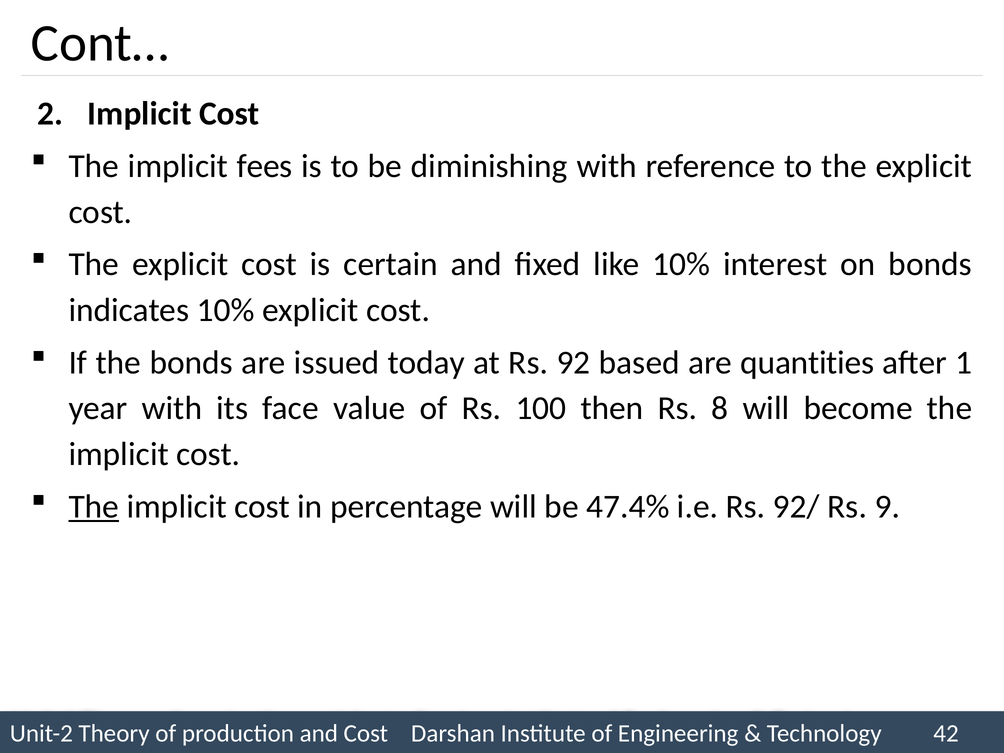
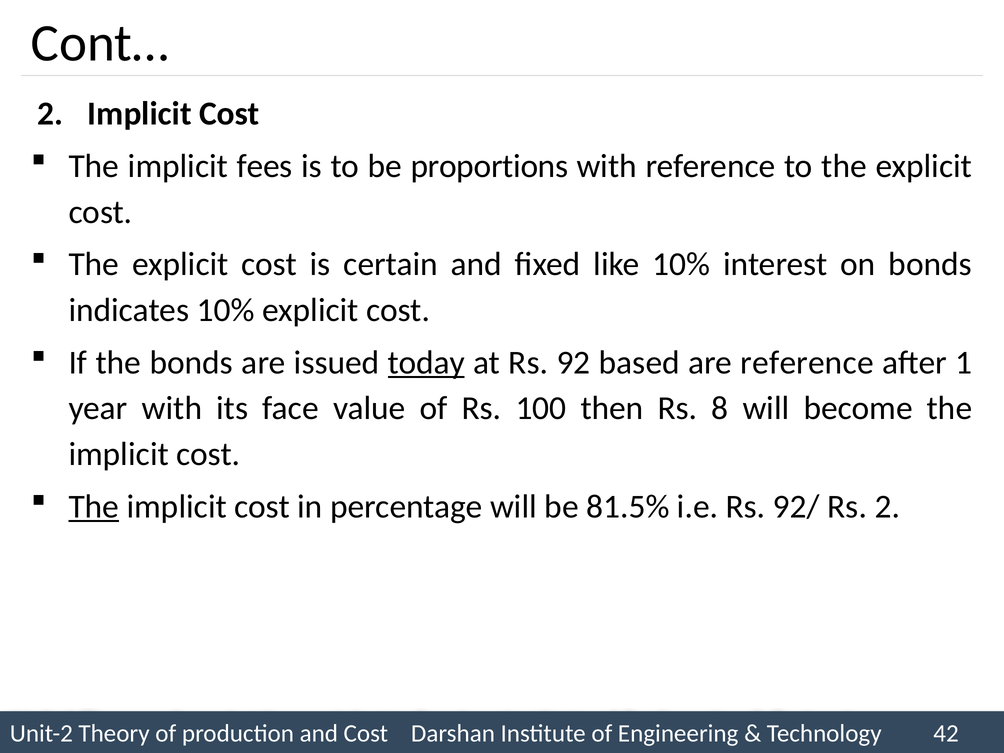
diminishing: diminishing -> proportions (489, 166)
today underline: none -> present (426, 363)
are quantities: quantities -> reference (807, 363)
47.4%: 47.4% -> 81.5% (628, 507)
Rs 9: 9 -> 2 (887, 507)
